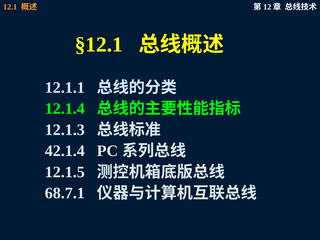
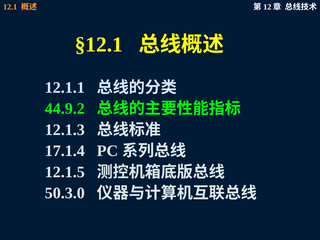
12.1.4: 12.1.4 -> 44.9.2 (65, 109)
42.1.4: 42.1.4 -> 17.1.4 (65, 151)
68.7.1: 68.7.1 -> 50.3.0 (65, 193)
